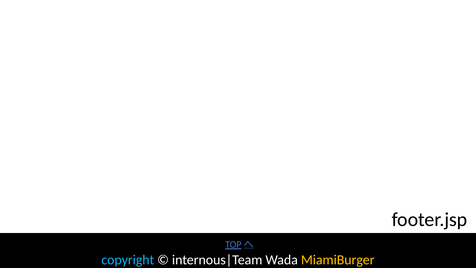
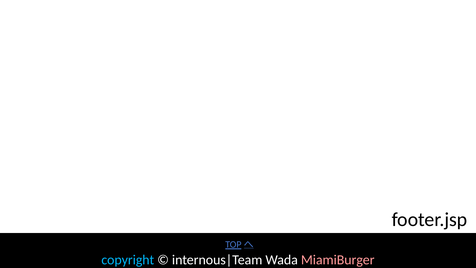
MiamiBurger colour: yellow -> pink (338, 260)
